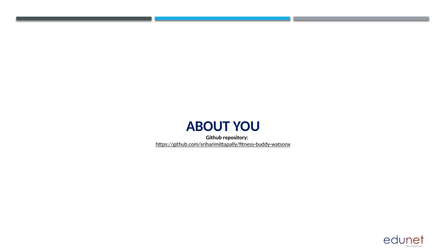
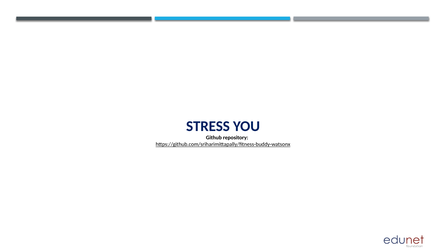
ABOUT: ABOUT -> STRESS (208, 126)
